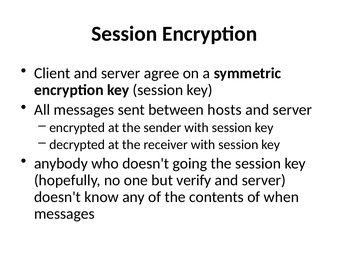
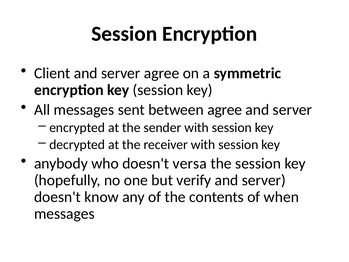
between hosts: hosts -> agree (225, 110)
going: going -> versa (190, 163)
